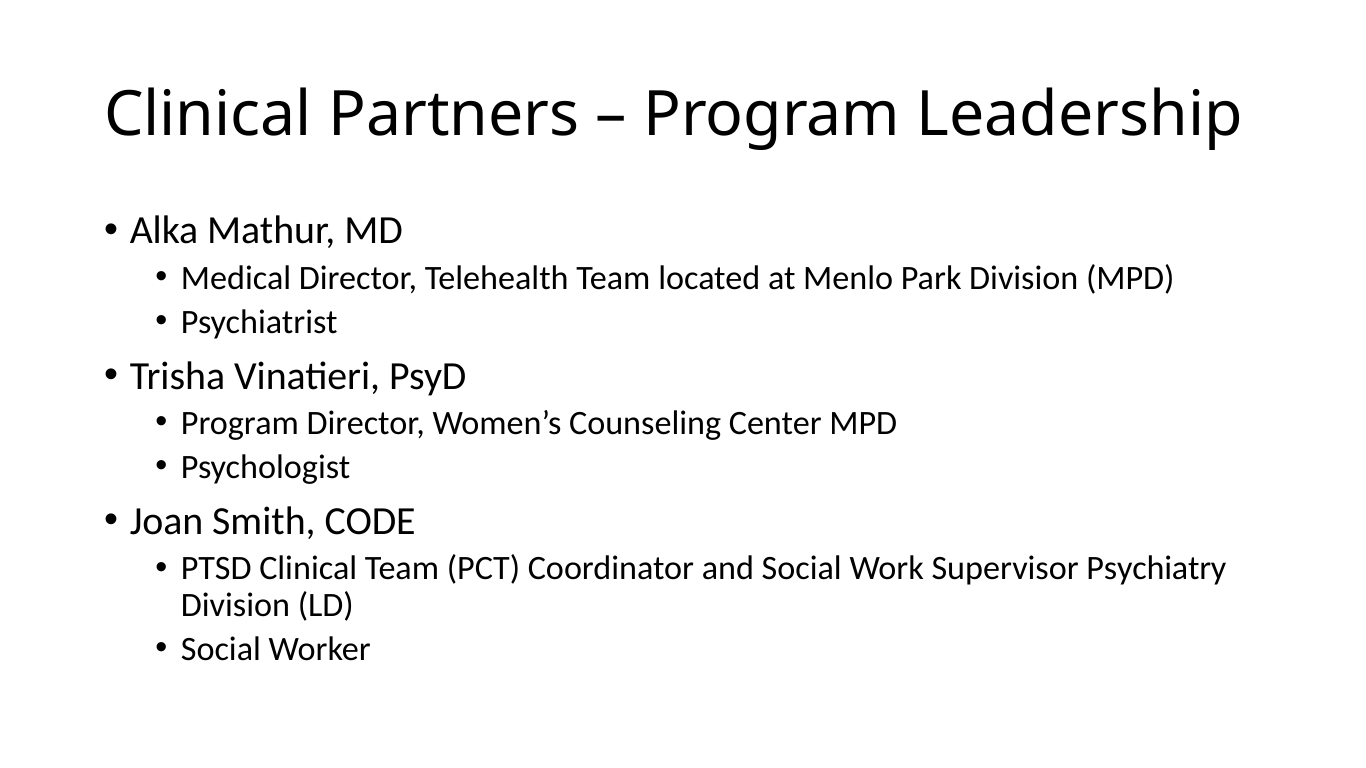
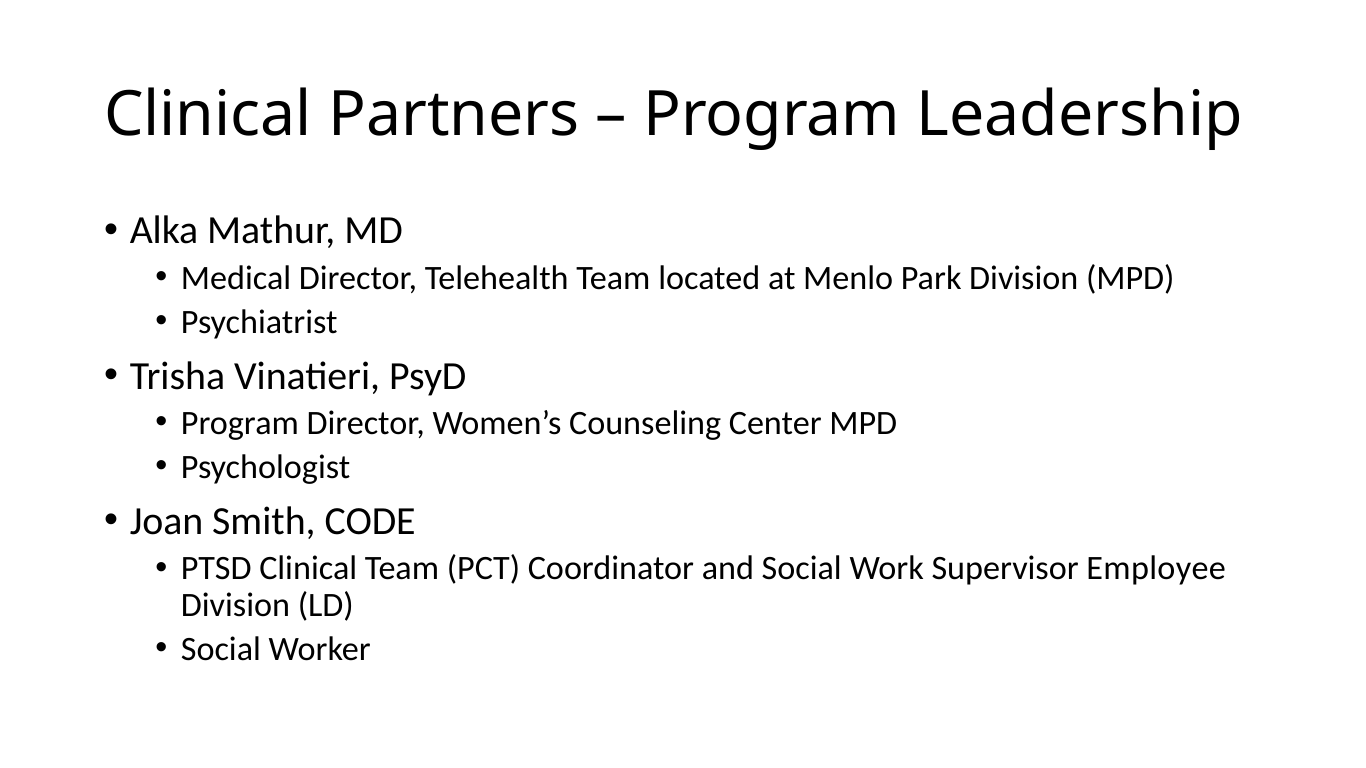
Psychiatry: Psychiatry -> Employee (1156, 568)
